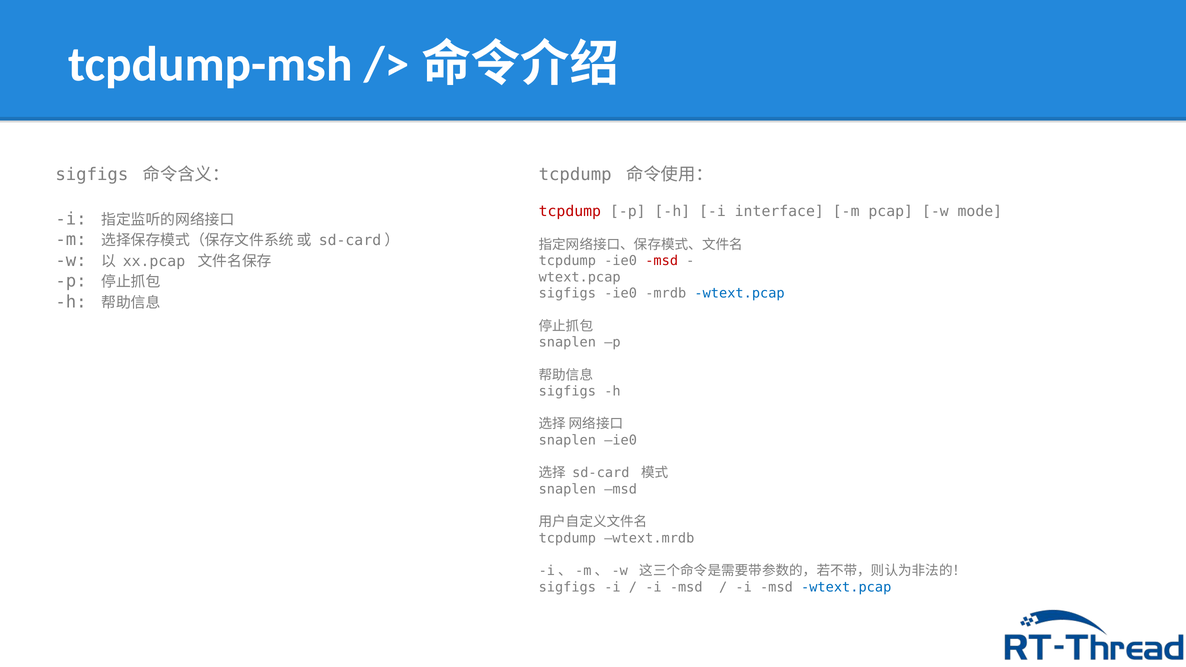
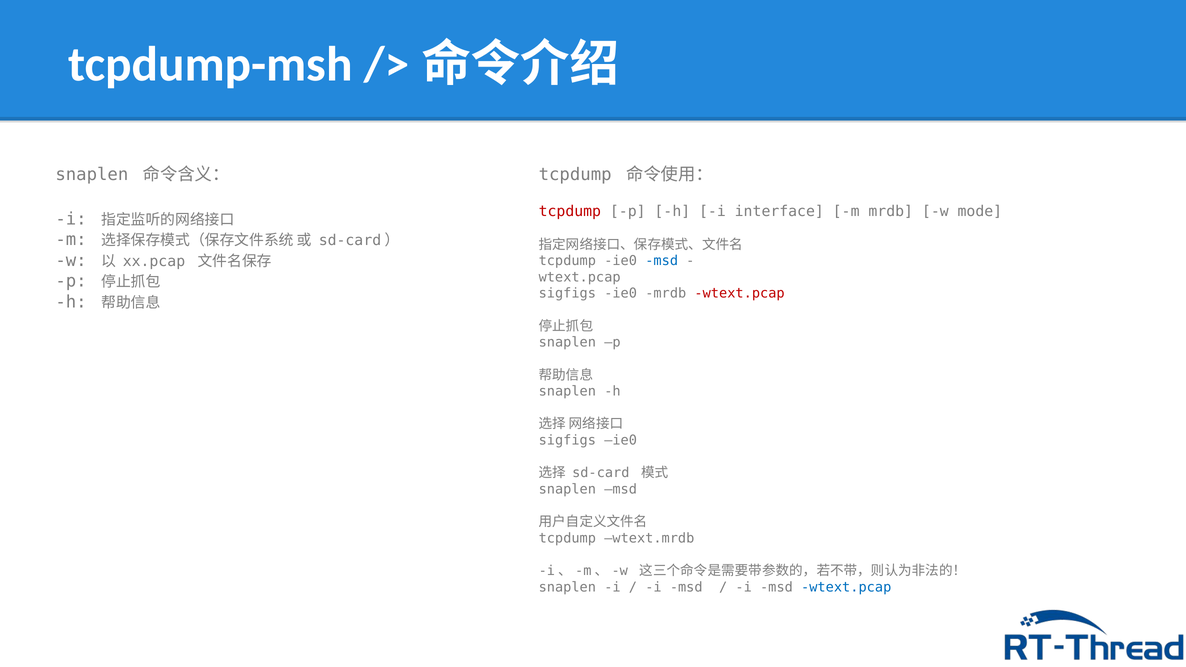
sigfigs: sigfigs -> snaplen (92, 174)
m pcap: pcap -> mrdb (891, 211)
msd colour: red -> blue (662, 261)
wtext.pcap colour: blue -> red (740, 294)
sigfigs: sigfigs -> snaplen (567, 391)
snaplen: snaplen -> sigfigs (567, 440)
sigfigs: sigfigs -> snaplen (567, 587)
